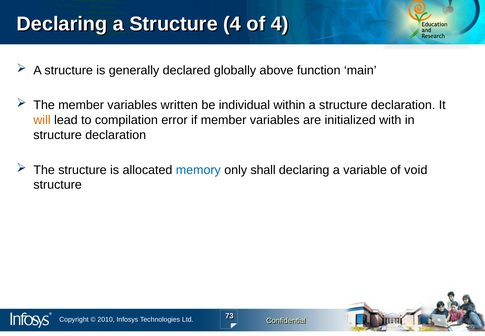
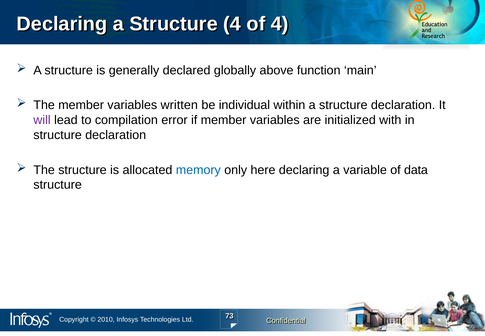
will colour: orange -> purple (42, 120)
shall: shall -> here (263, 170)
void: void -> data (416, 170)
